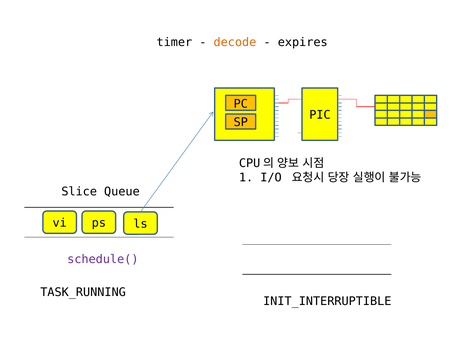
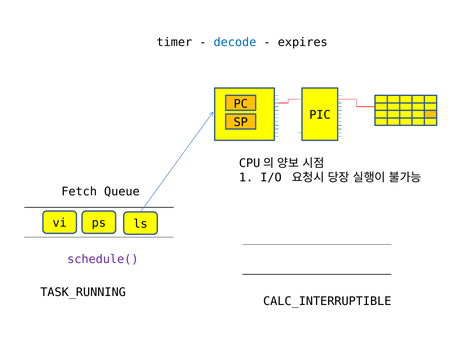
decode colour: orange -> blue (235, 42)
Slice: Slice -> Fetch (79, 192)
INIT_INTERRUPTIBLE: INIT_INTERRUPTIBLE -> CALC_INTERRUPTIBLE (327, 302)
